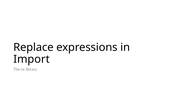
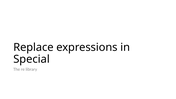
Import: Import -> Special (32, 59)
